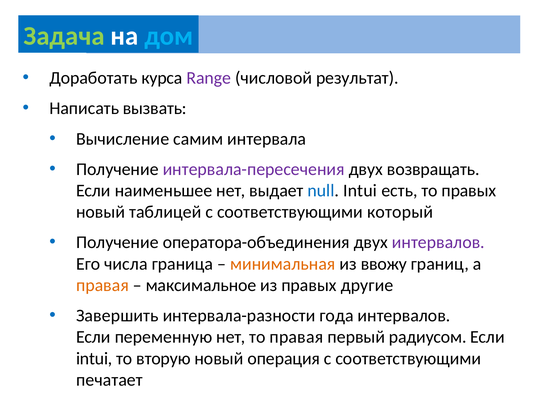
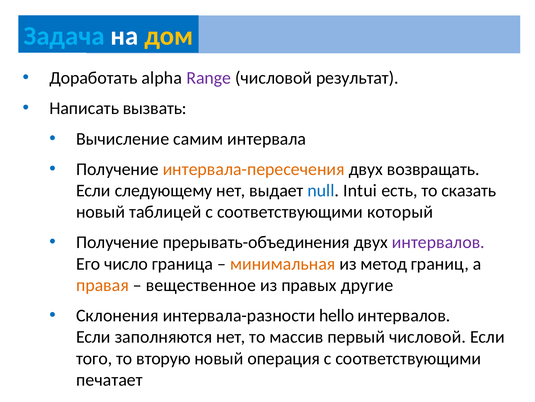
Задача colour: light green -> light blue (64, 36)
дом colour: light blue -> yellow (169, 36)
курса: курса -> alpha (162, 78)
интервала-пересечения colour: purple -> orange (254, 169)
наименьшее: наименьшее -> следующему (164, 190)
то правых: правых -> сказать (469, 190)
оператора-объединения: оператора-объединения -> прерывать-объединения (256, 242)
числа: числа -> число (126, 263)
ввожу: ввожу -> метод (384, 263)
максимальное: максимальное -> вещественное (201, 285)
Завершить: Завершить -> Склонения (117, 315)
года: года -> hello (337, 315)
переменную: переменную -> заполняются (163, 336)
то правая: правая -> массив (296, 336)
первый радиусом: радиусом -> числовой (428, 336)
intui: intui -> того (94, 358)
